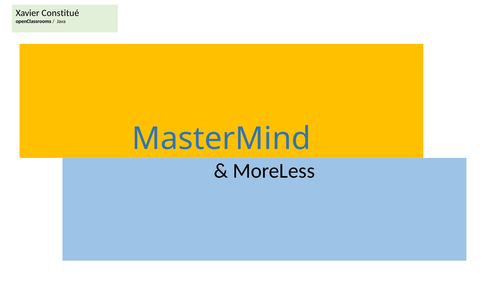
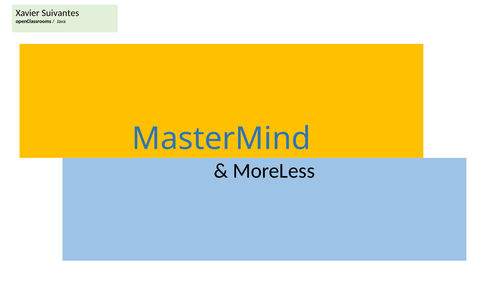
Constitué: Constitué -> Suivantes (60, 13)
